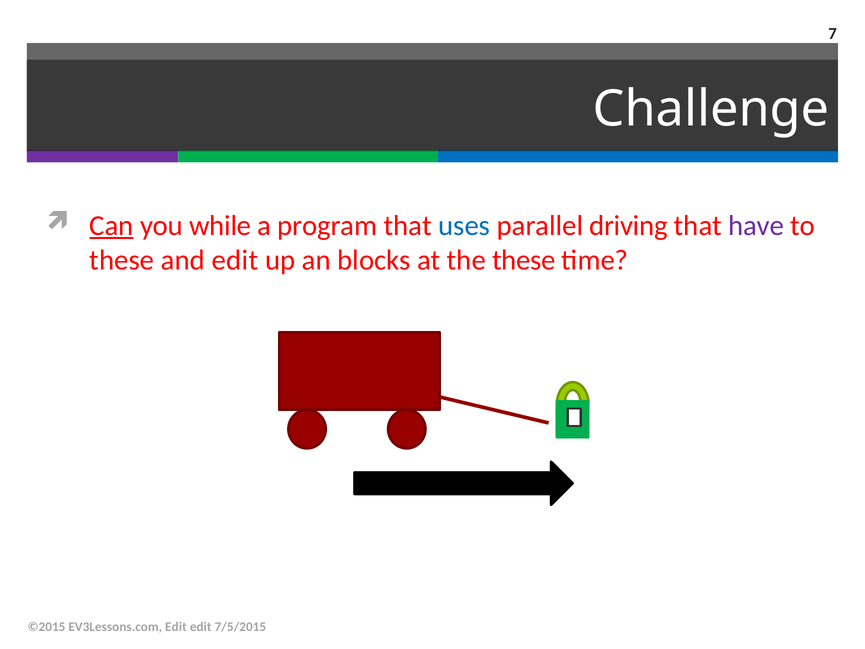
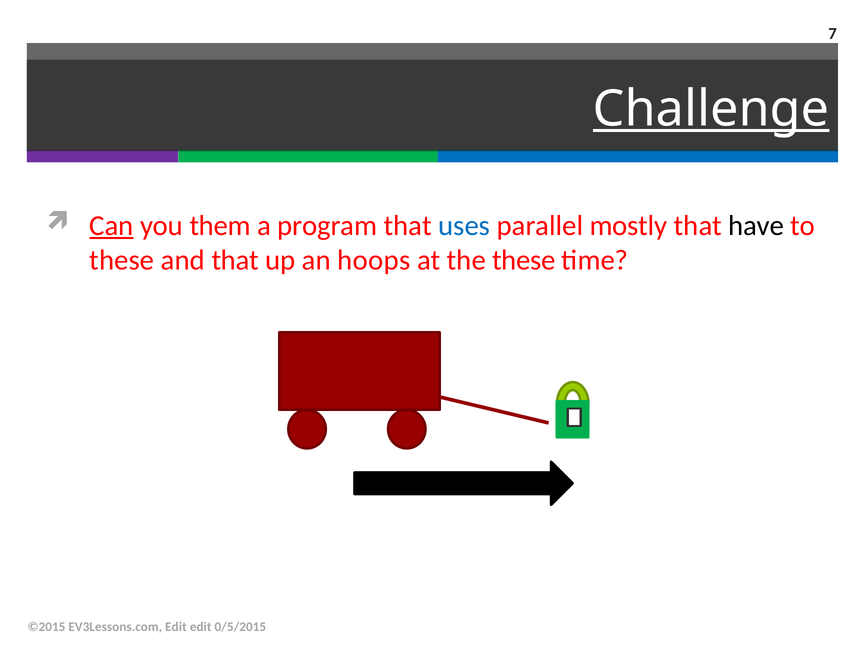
Challenge underline: none -> present (711, 109)
while: while -> them (220, 225)
driving: driving -> mostly (628, 225)
have colour: purple -> black (756, 225)
and edit: edit -> that (235, 260)
blocks: blocks -> hoops (374, 260)
7/5/2015: 7/5/2015 -> 0/5/2015 (240, 627)
